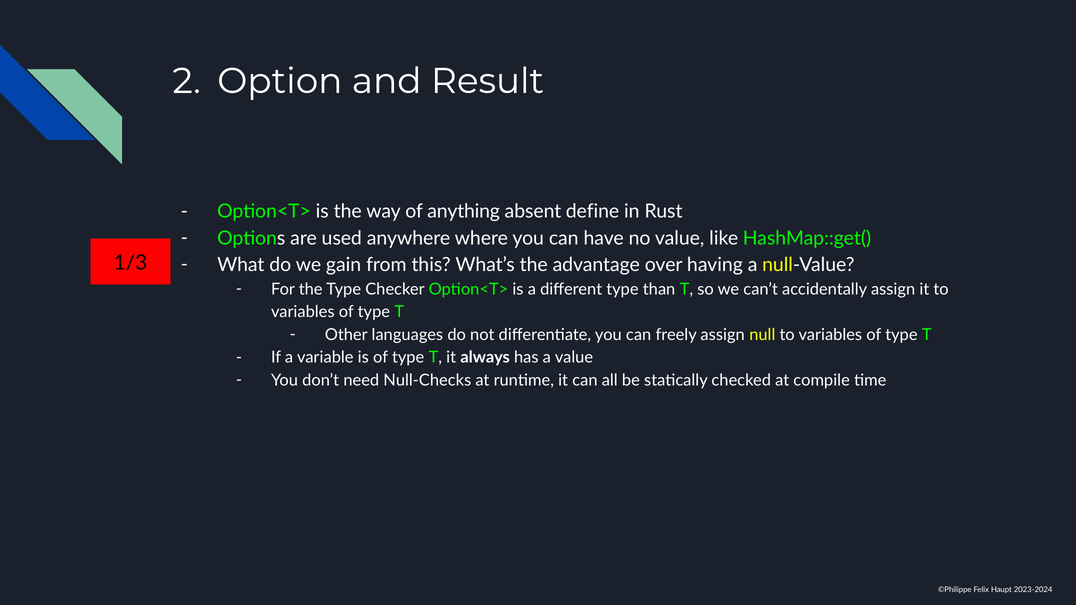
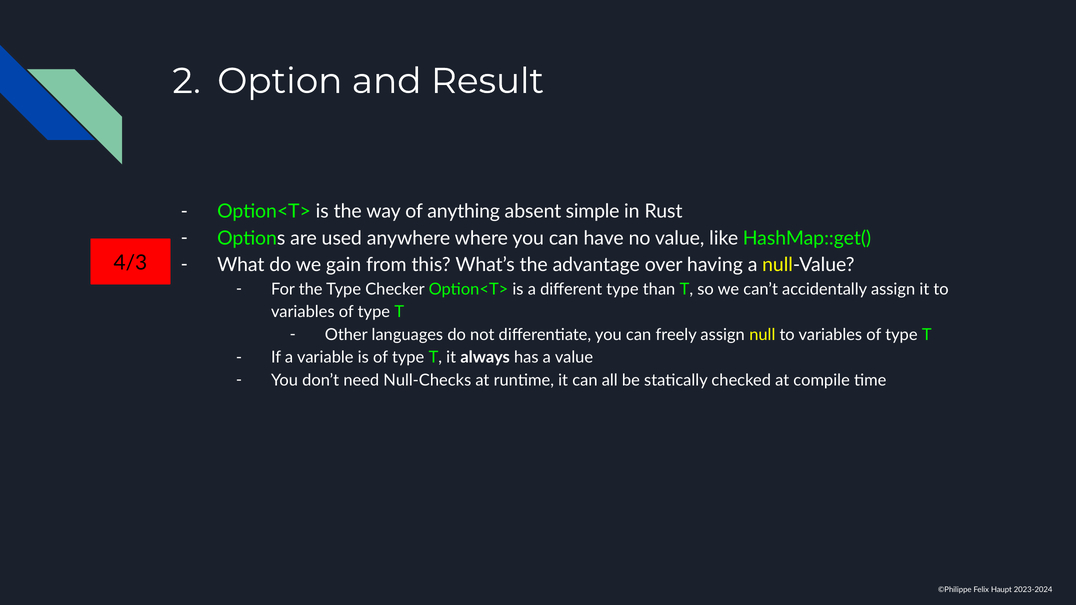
define: define -> simple (593, 212)
1/3: 1/3 -> 4/3 (130, 263)
